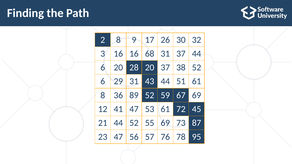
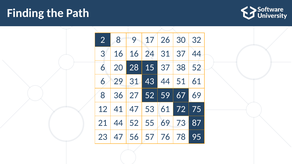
68: 68 -> 24 (150, 54)
28 20: 20 -> 15 (150, 68)
89: 89 -> 27 (134, 95)
45: 45 -> 75 (197, 109)
